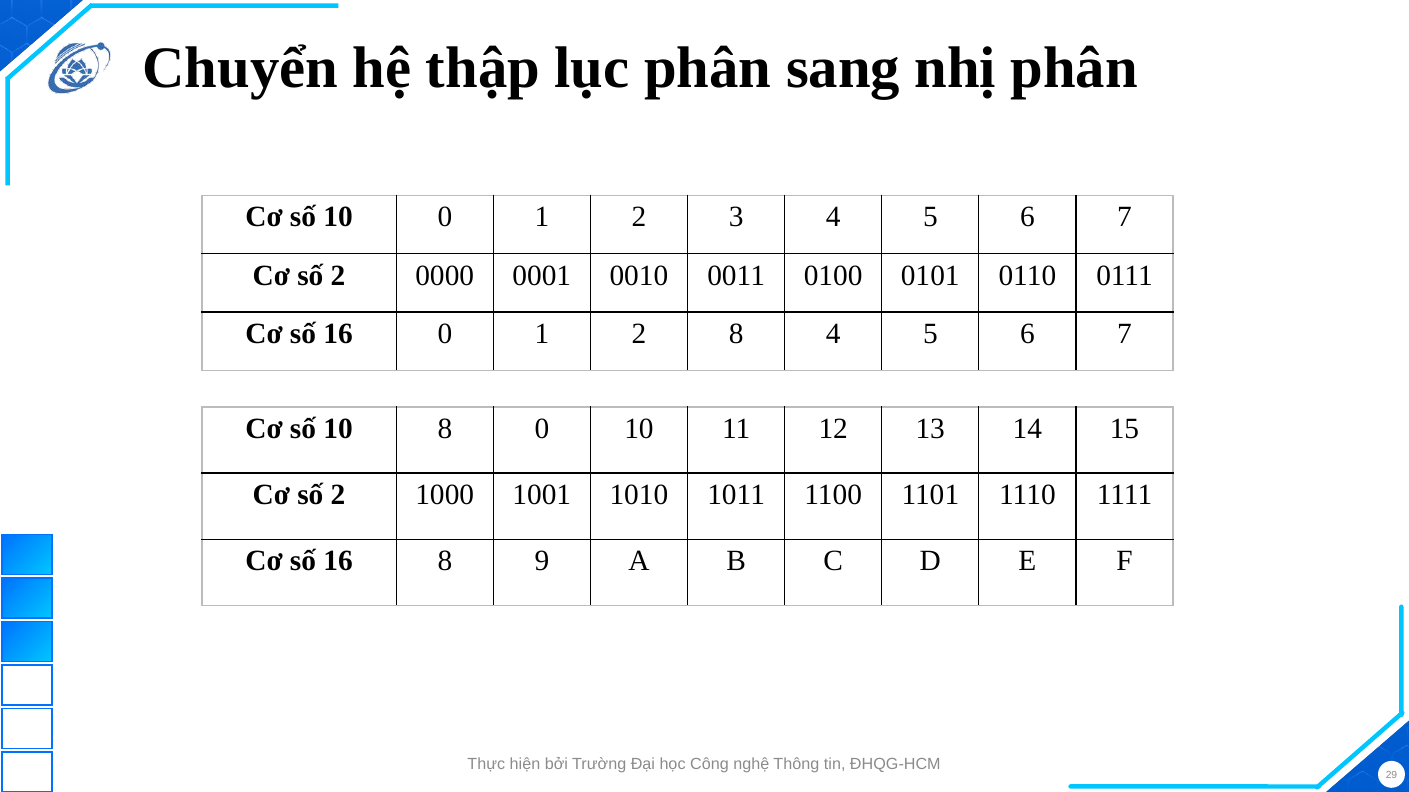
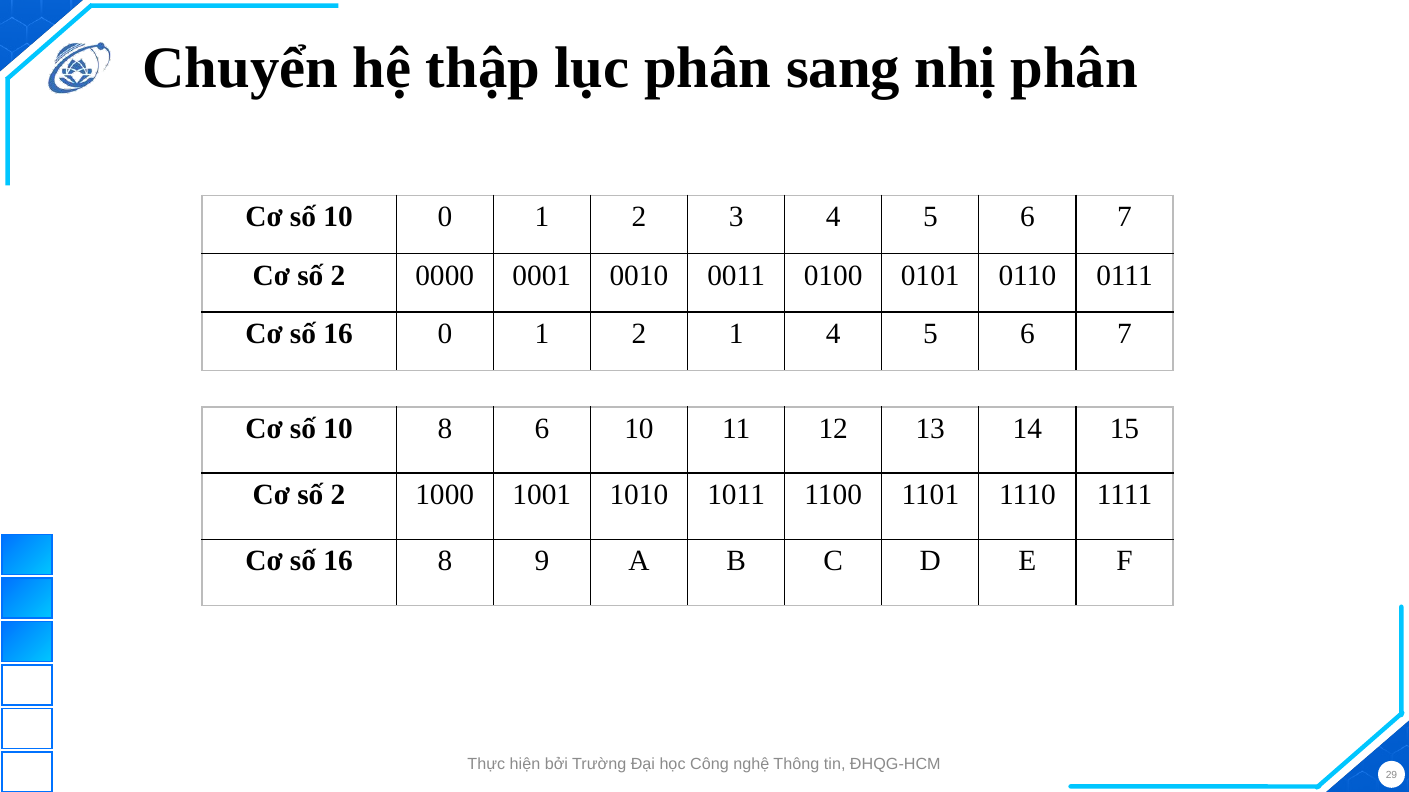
2 8: 8 -> 1 (736, 334)
8 0: 0 -> 6 (542, 429)
